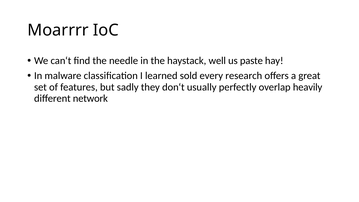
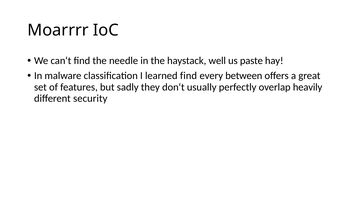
learned sold: sold -> find (188, 76)
research: research -> between (244, 76)
network: network -> security (90, 98)
